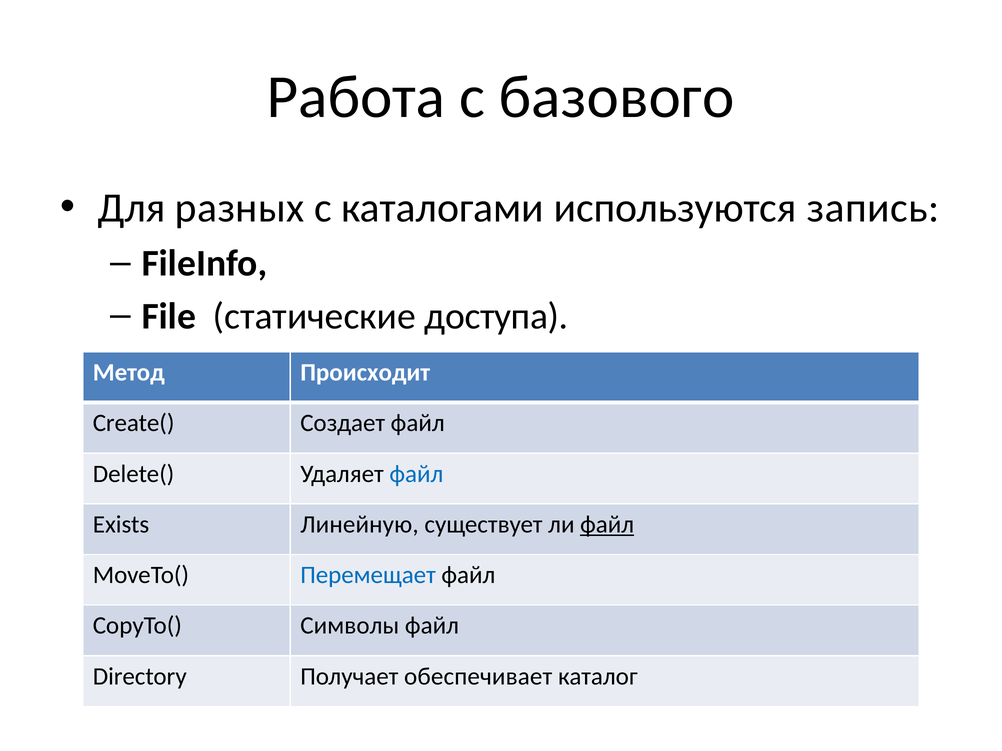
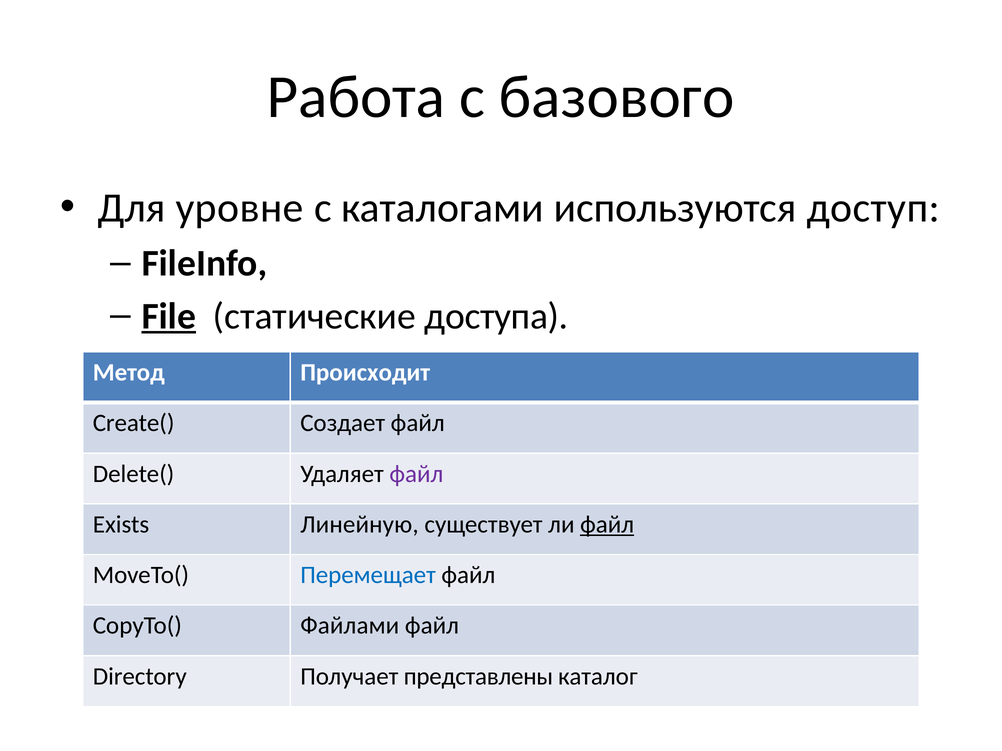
разных: разных -> уровне (240, 208)
запись: запись -> доступ (873, 208)
File underline: none -> present (169, 316)
файл colour: blue -> purple (416, 474)
Символы: Символы -> Файлами (350, 626)
обеспечивает: обеспечивает -> представлены (478, 677)
